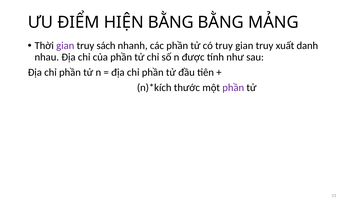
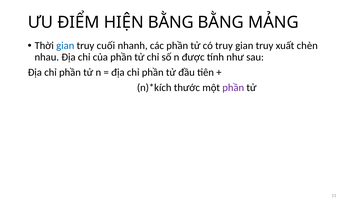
gian colour: purple -> blue (65, 46)
sách: sách -> cuối (106, 46)
danh: danh -> chèn (307, 46)
